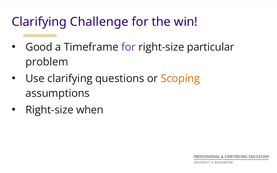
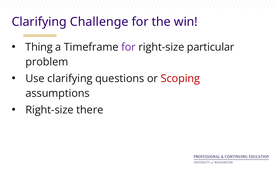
Good: Good -> Thing (39, 47)
Scoping colour: orange -> red (180, 79)
when: when -> there (90, 110)
